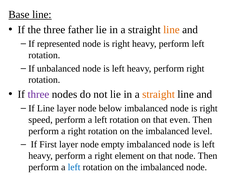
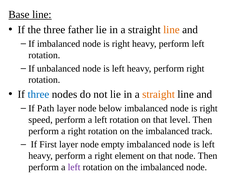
If represented: represented -> imbalanced (59, 44)
three colour: purple -> blue (38, 94)
If Line: Line -> Path (46, 108)
even: even -> level (180, 120)
level: level -> track (202, 131)
left colour: blue -> purple (74, 167)
